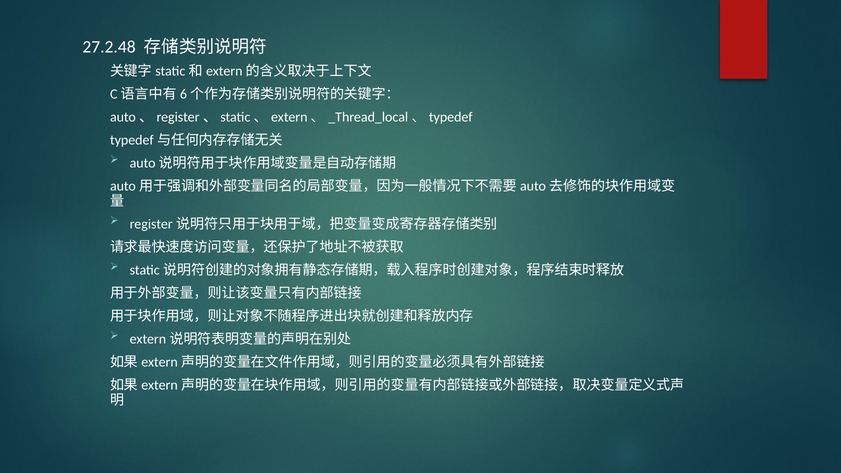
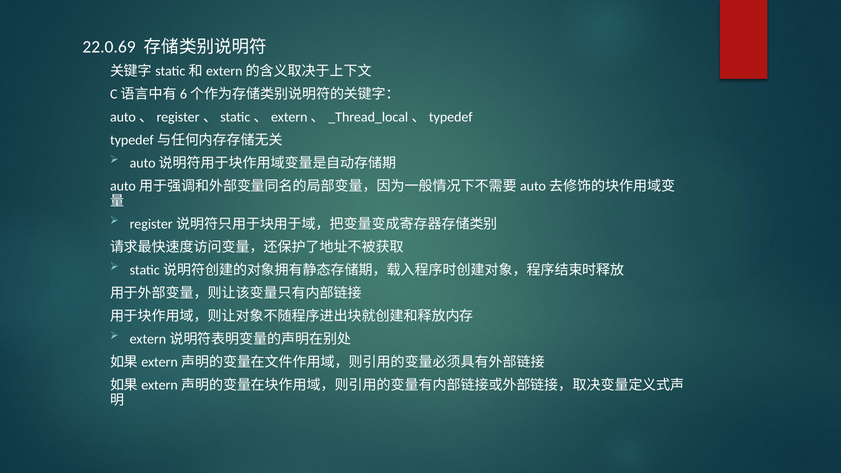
27.2.48: 27.2.48 -> 22.0.69 (109, 47)
